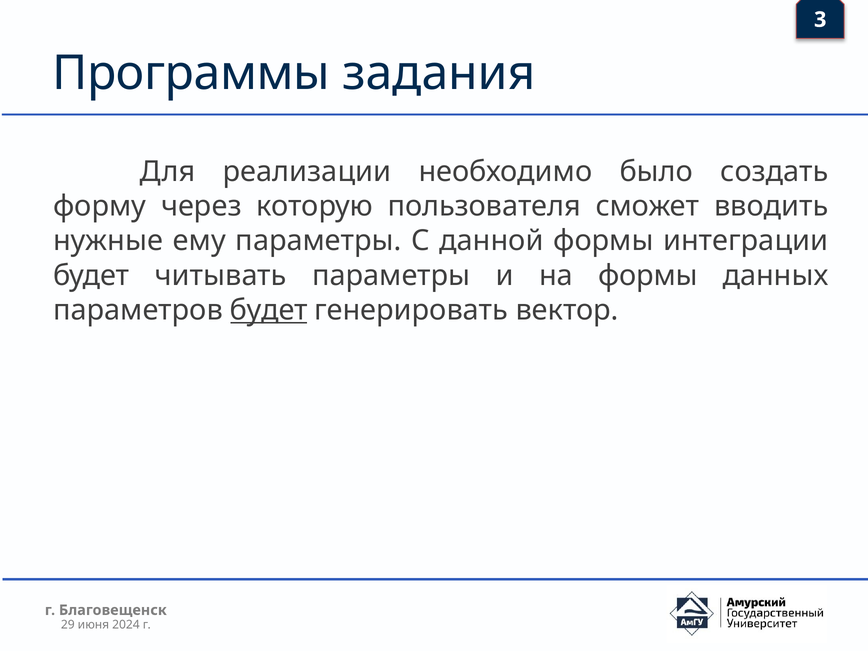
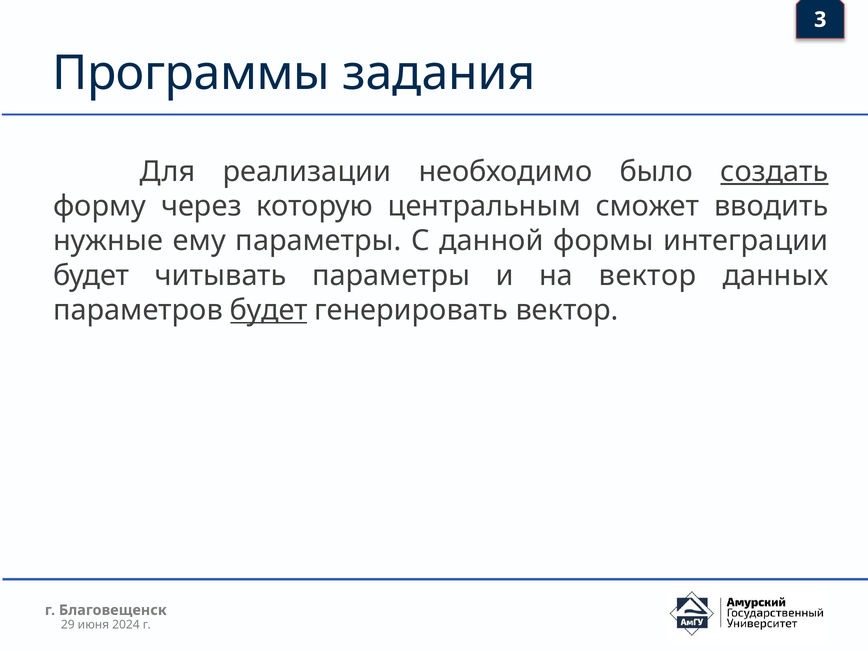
создать underline: none -> present (774, 171)
пользователя: пользователя -> центральным (484, 206)
на формы: формы -> вектор (648, 276)
